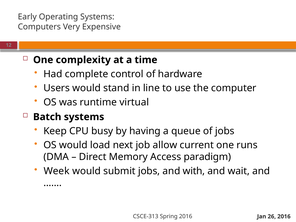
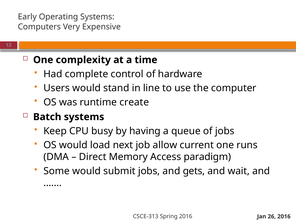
virtual: virtual -> create (134, 102)
Week: Week -> Some (57, 171)
with: with -> gets (194, 171)
